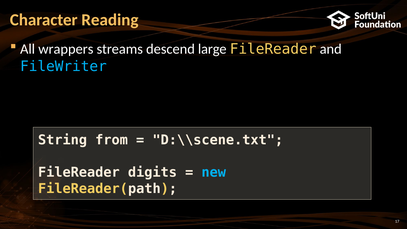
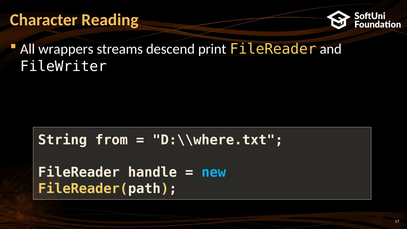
large: large -> print (212, 49)
FileWriter colour: light blue -> white (63, 66)
D:\\scene.txt: D:\\scene.txt -> D:\\where.txt (218, 140)
digits: digits -> handle (152, 172)
